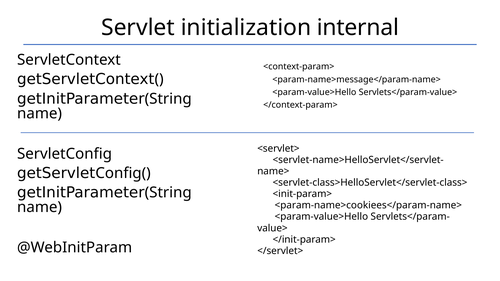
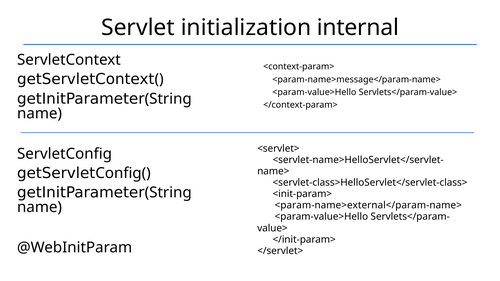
<param-name>cookiees</param-name>: <param-name>cookiees</param-name> -> <param-name>external</param-name> (368, 206)
